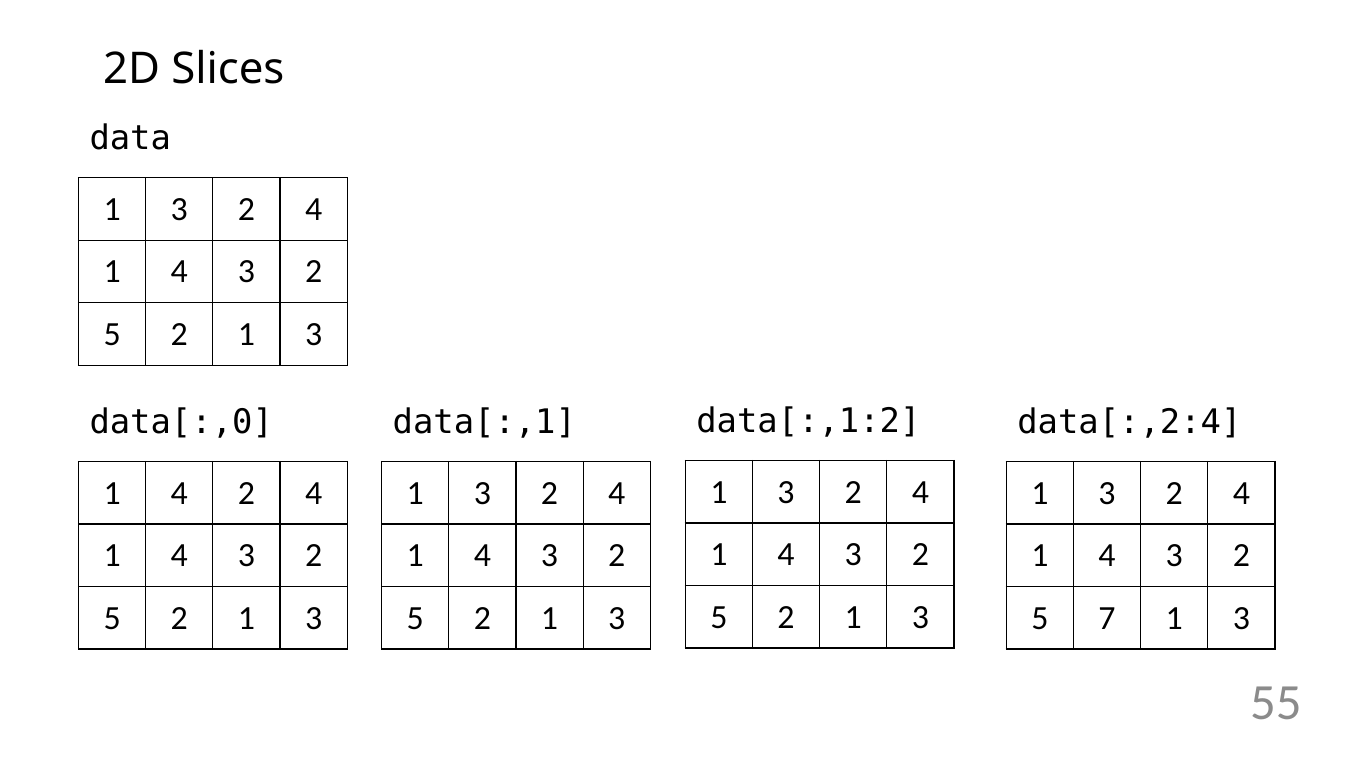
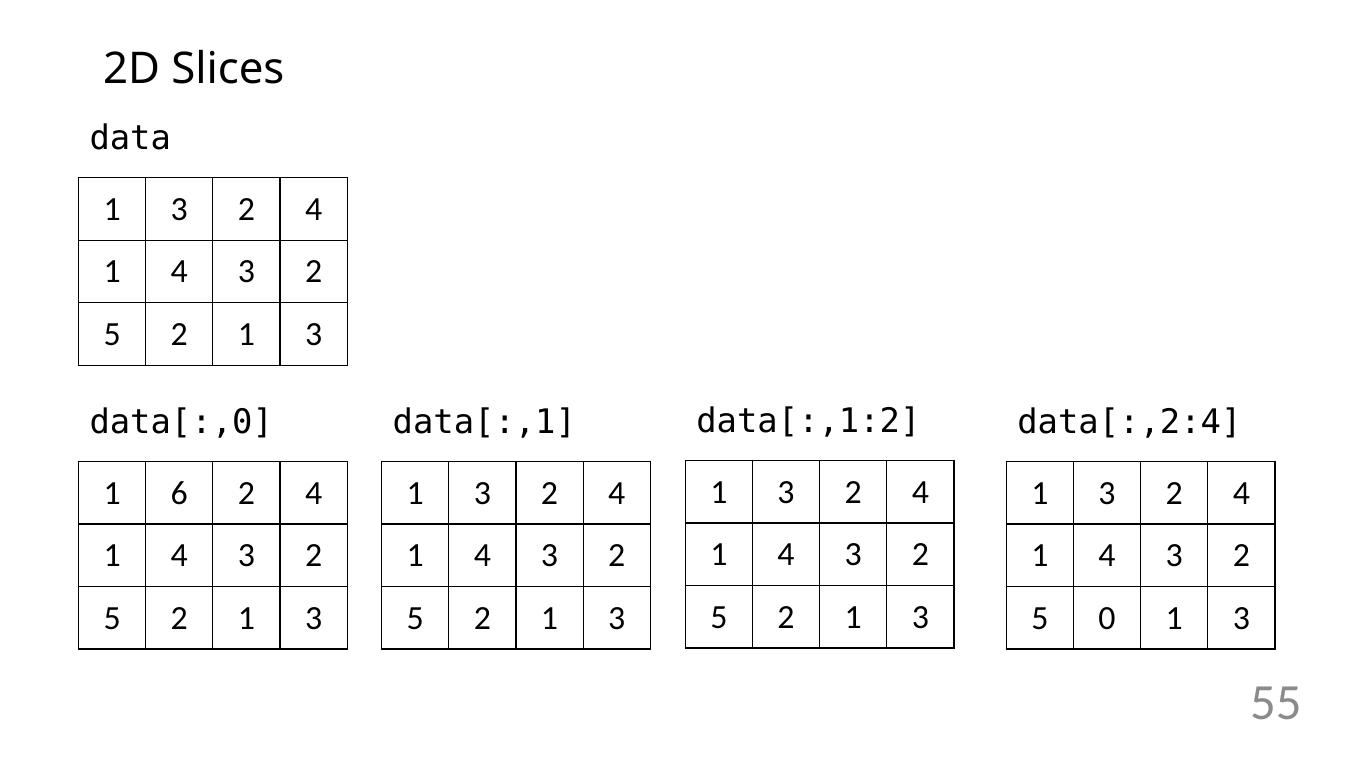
4: 4 -> 6 (179, 493)
7: 7 -> 0 (1107, 619)
